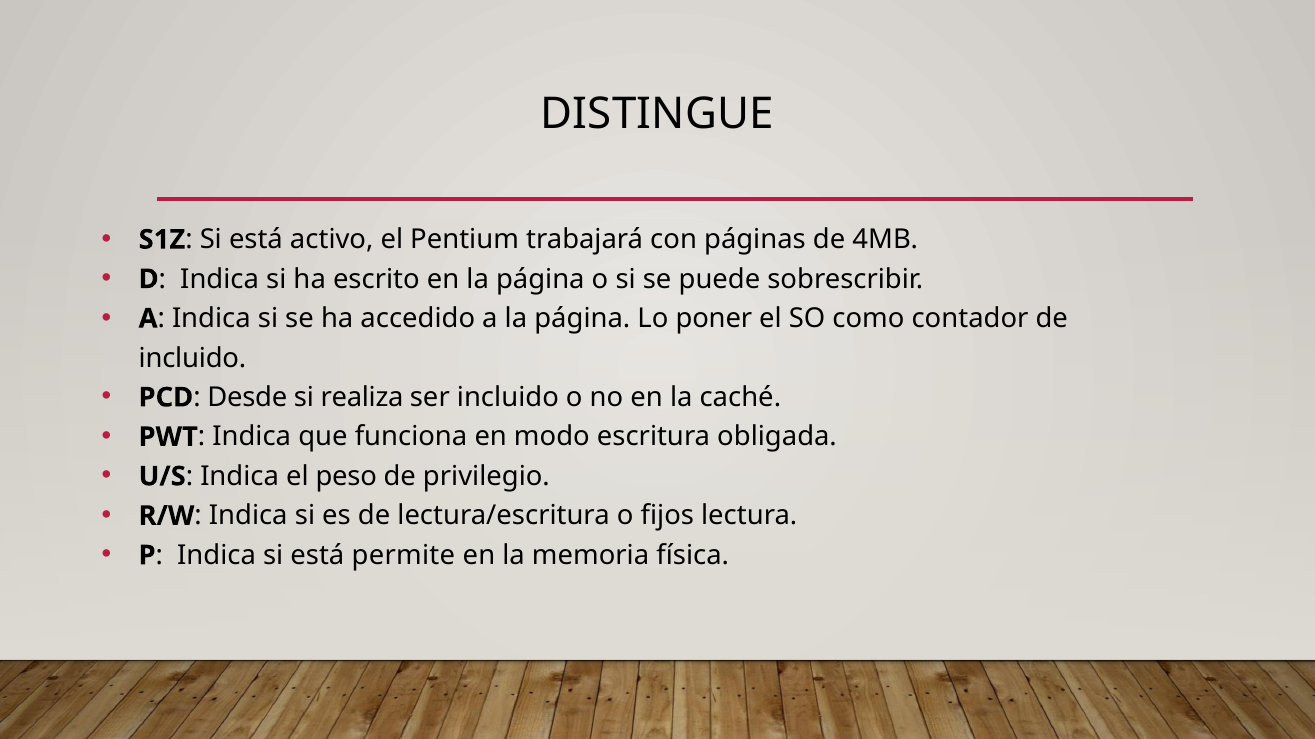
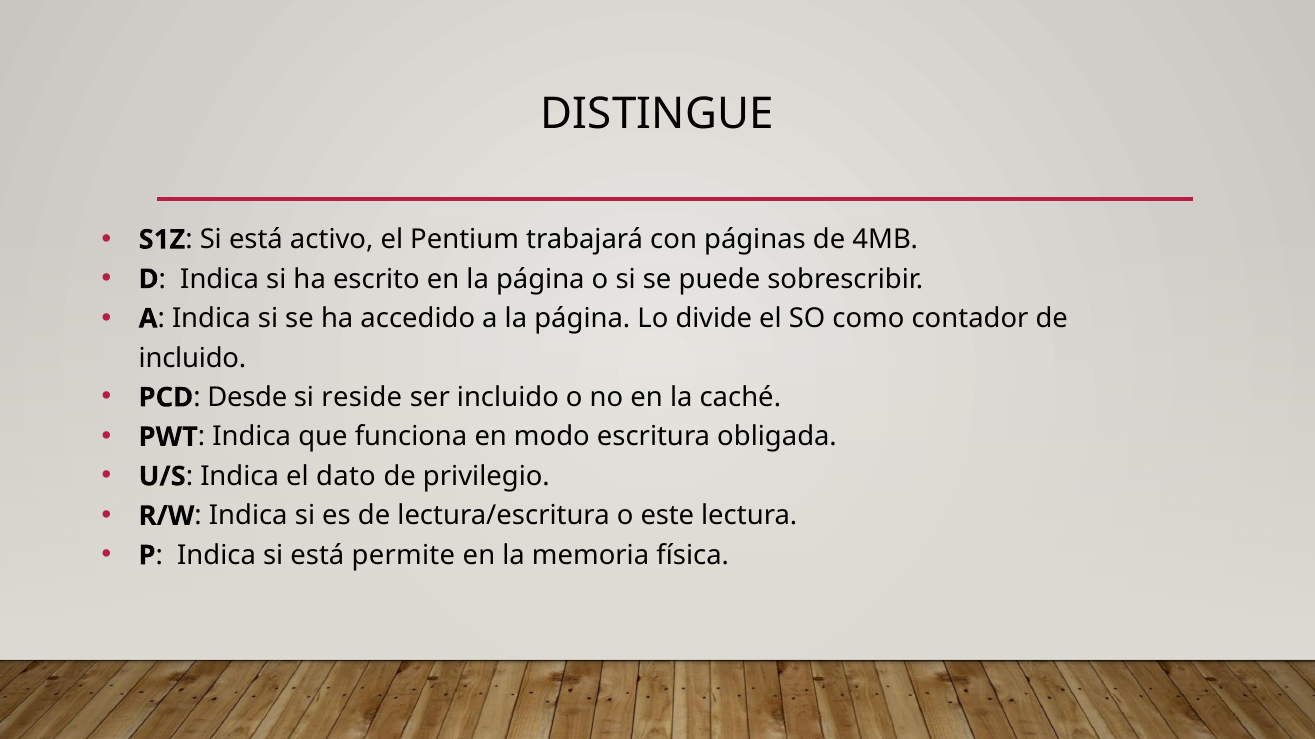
poner: poner -> divide (714, 319)
realiza: realiza -> reside (362, 398)
peso: peso -> dato (346, 477)
fijos: fijos -> este (667, 516)
